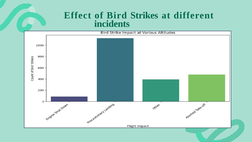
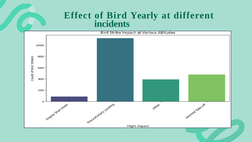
Strikes: Strikes -> Yearly (144, 15)
